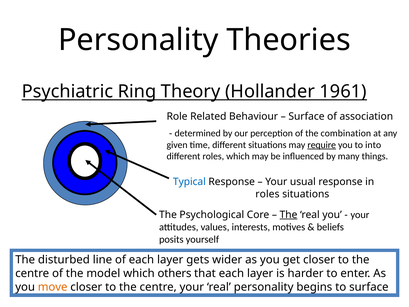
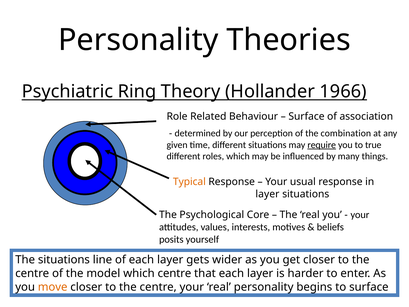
1961: 1961 -> 1966 (343, 91)
into: into -> true (373, 145)
Typical colour: blue -> orange (189, 182)
roles: roles -> layer (267, 194)
The underline: present -> none (289, 215)
The disturbed: disturbed -> situations (64, 260)
which others: others -> centre (174, 273)
